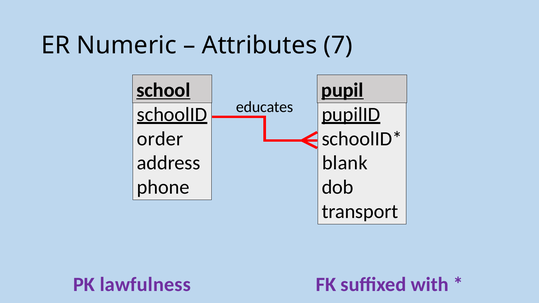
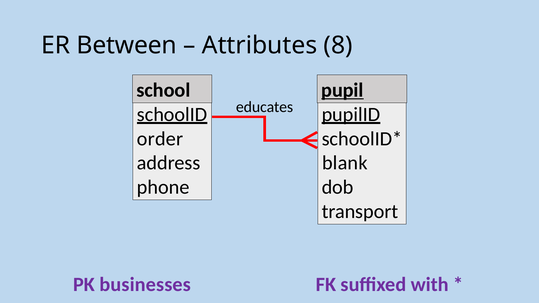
Numeric: Numeric -> Between (127, 45)
7: 7 -> 8 (338, 45)
school underline: present -> none (163, 90)
lawfulness: lawfulness -> businesses (145, 285)
